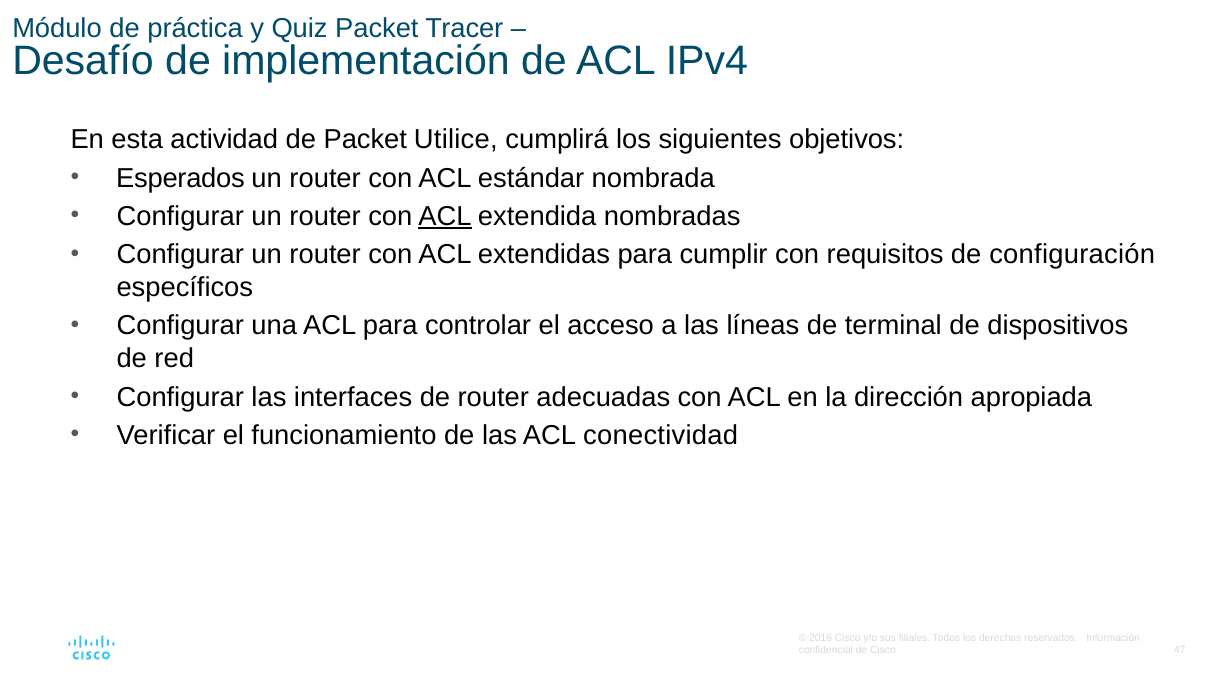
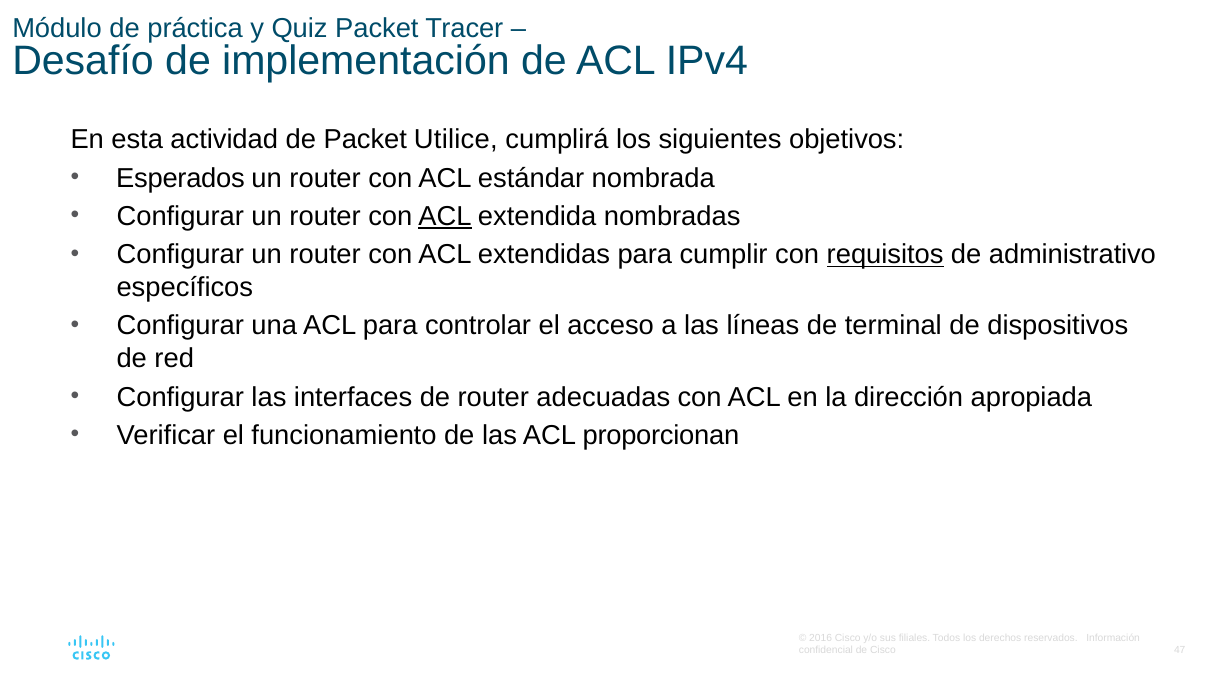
requisitos underline: none -> present (885, 255)
configuración: configuración -> administrativo (1072, 255)
conectividad: conectividad -> proporcionan (661, 435)
